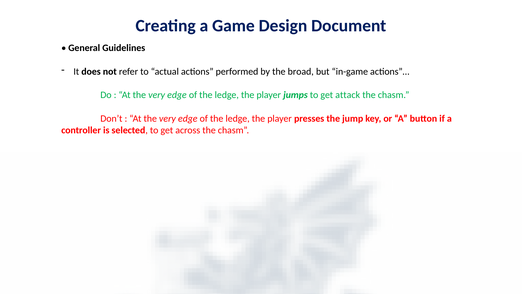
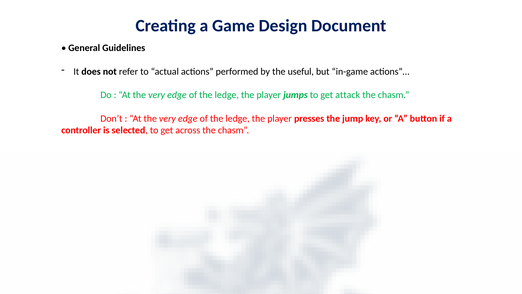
broad: broad -> useful (301, 71)
